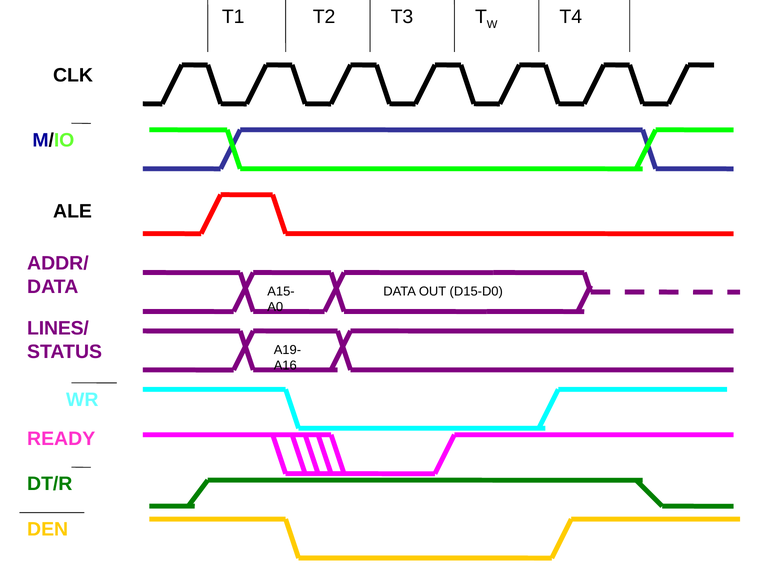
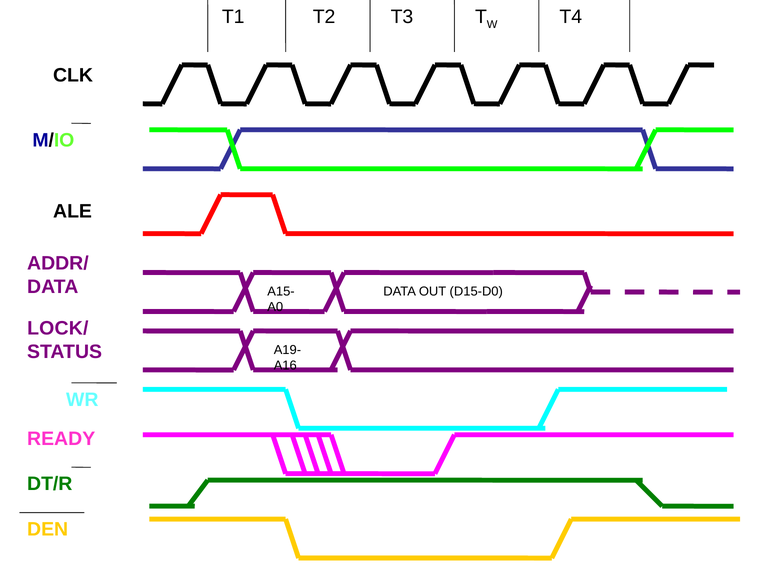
LINES/: LINES/ -> LOCK/ (58, 328)
